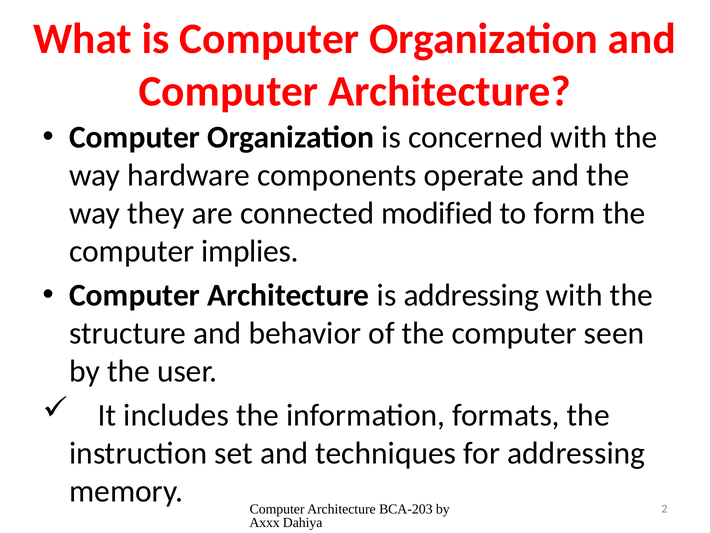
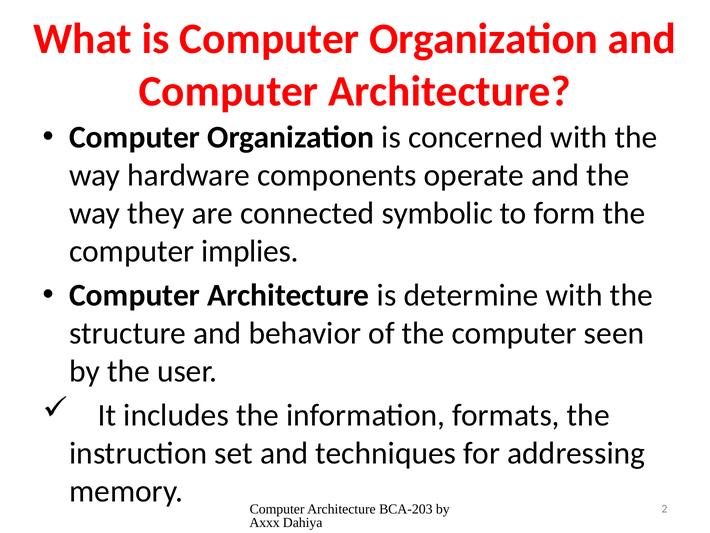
modified: modified -> symbolic (437, 213)
is addressing: addressing -> determine (471, 295)
